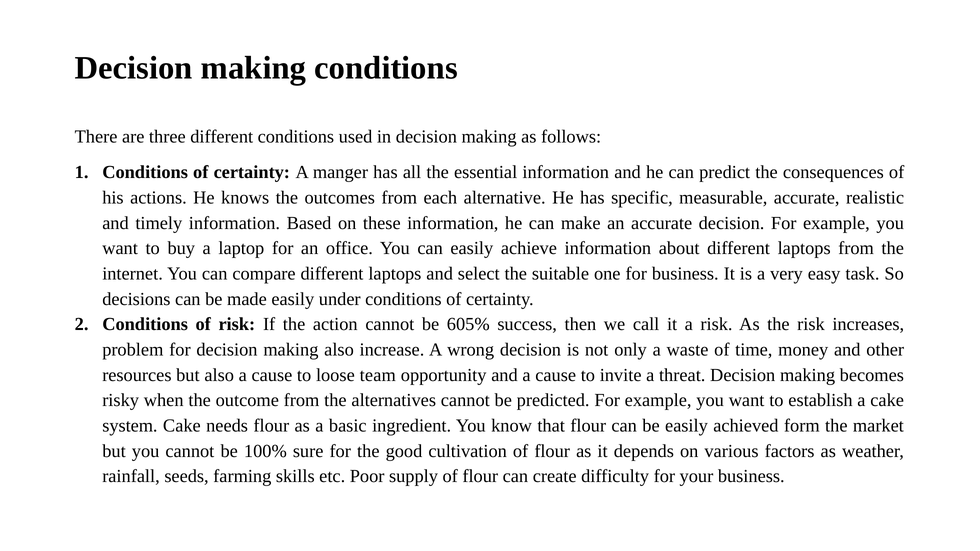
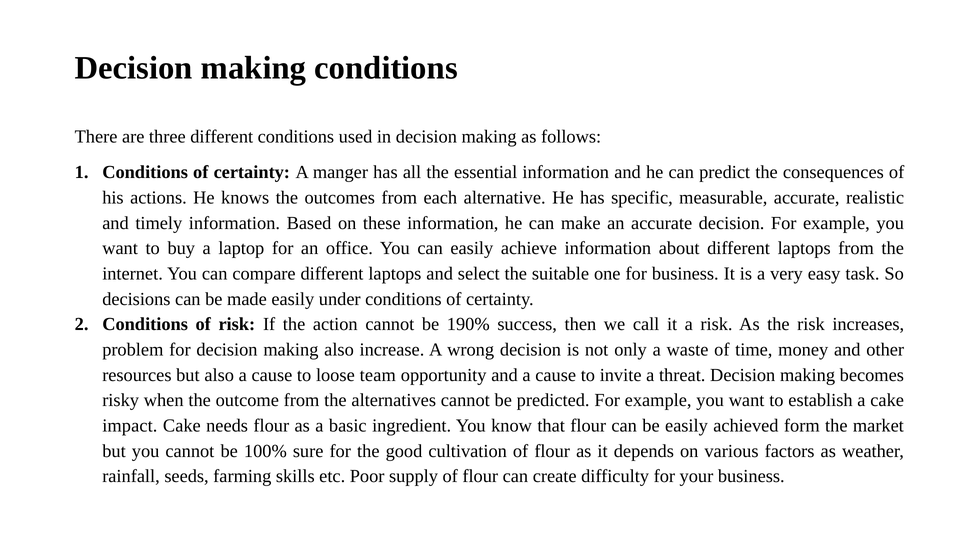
605%: 605% -> 190% (468, 325)
system: system -> impact (130, 426)
